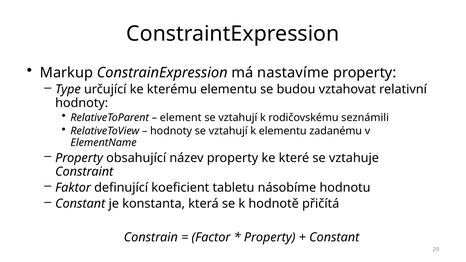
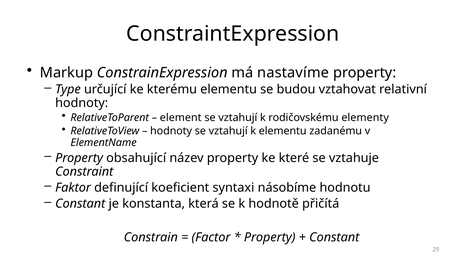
seznámili: seznámili -> elementy (365, 118)
tabletu: tabletu -> syntaxi (233, 188)
